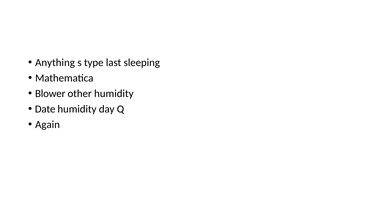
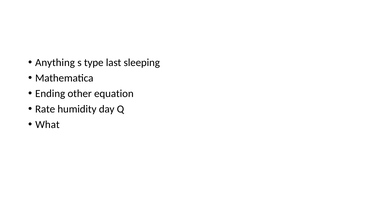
Blower: Blower -> Ending (50, 94)
other humidity: humidity -> equation (114, 94)
Date: Date -> Rate (45, 109)
Again: Again -> What (47, 125)
